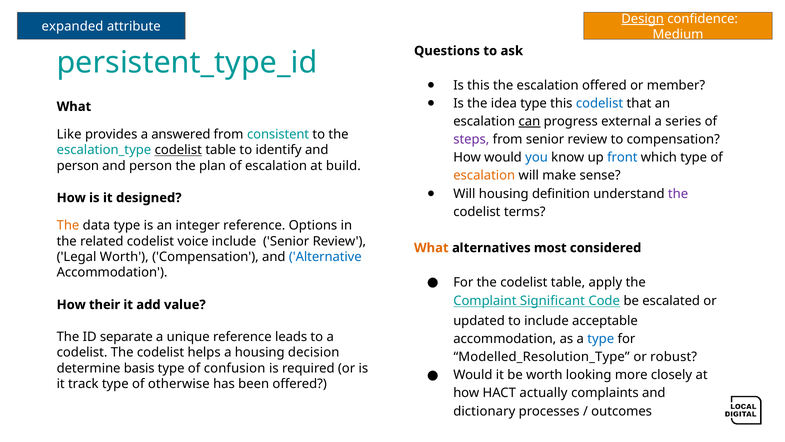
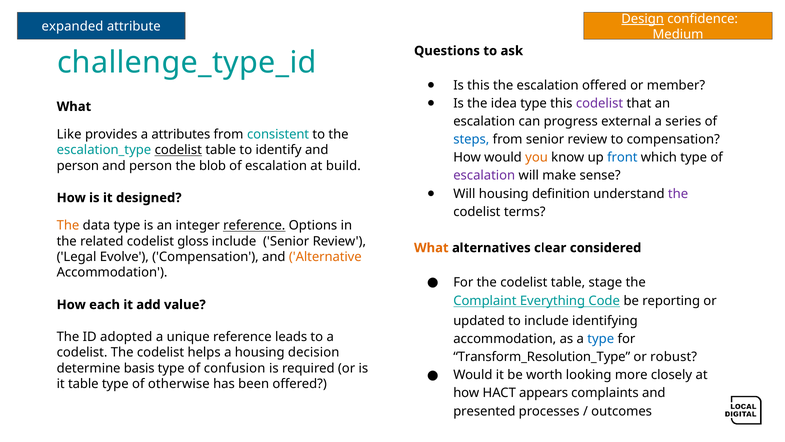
persistent_type_id: persistent_type_id -> challenge_type_id (187, 63)
codelist colour: blue -> purple (600, 103)
can underline: present -> none (529, 121)
answered: answered -> attributes (181, 134)
steps colour: purple -> blue (471, 139)
you colour: blue -> orange (537, 157)
plan: plan -> blob (213, 166)
escalation colour: orange -> purple (484, 175)
reference underline: none -> present (254, 225)
voice: voice -> gloss (193, 241)
most: most -> clear (550, 248)
Legal Worth: Worth -> Evolve (124, 257)
Alternative colour: blue -> orange (325, 257)
apply: apply -> stage (605, 282)
Significant: Significant -> Everything (552, 300)
escalated: escalated -> reporting (671, 300)
their: their -> each (105, 304)
acceptable: acceptable -> identifying (605, 321)
separate: separate -> adopted (126, 337)
Modelled_Resolution_Type: Modelled_Resolution_Type -> Transform_Resolution_Type (542, 357)
it track: track -> table (83, 384)
actually: actually -> appears (544, 393)
dictionary: dictionary -> presented (484, 411)
